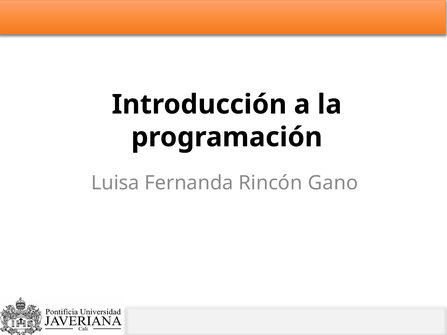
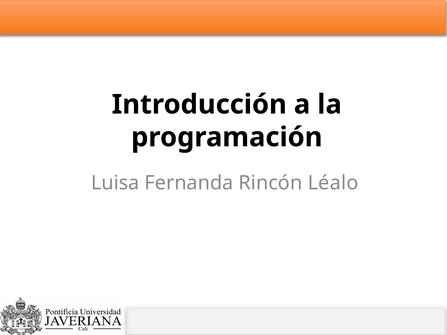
Gano: Gano -> Léalo (333, 183)
